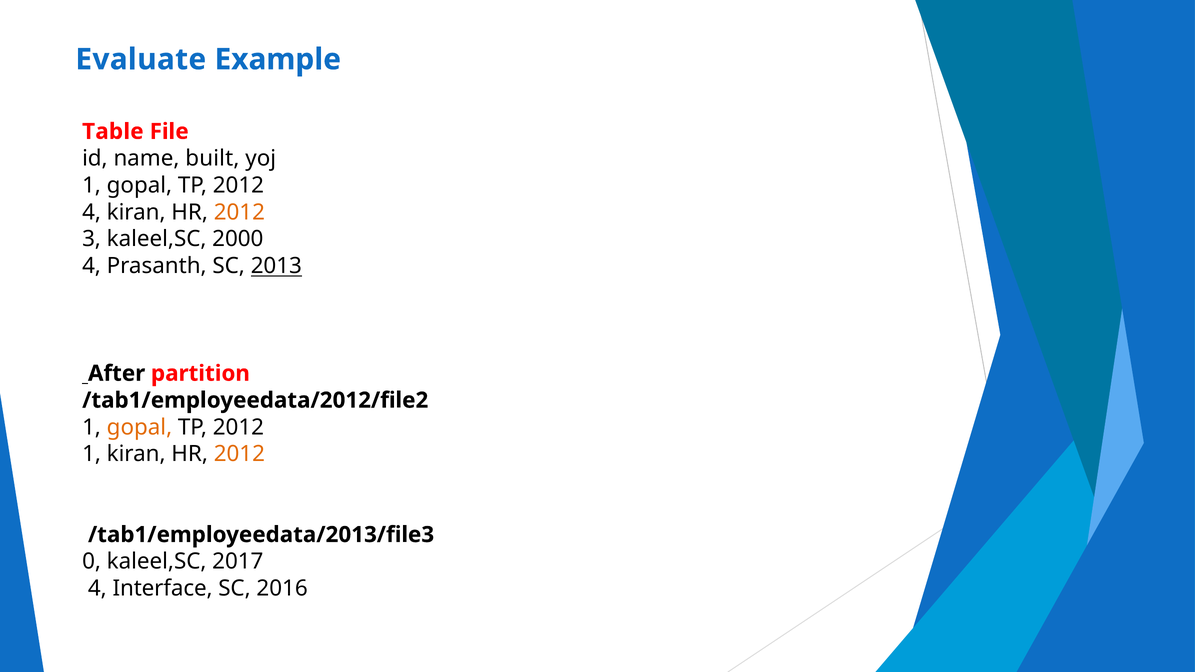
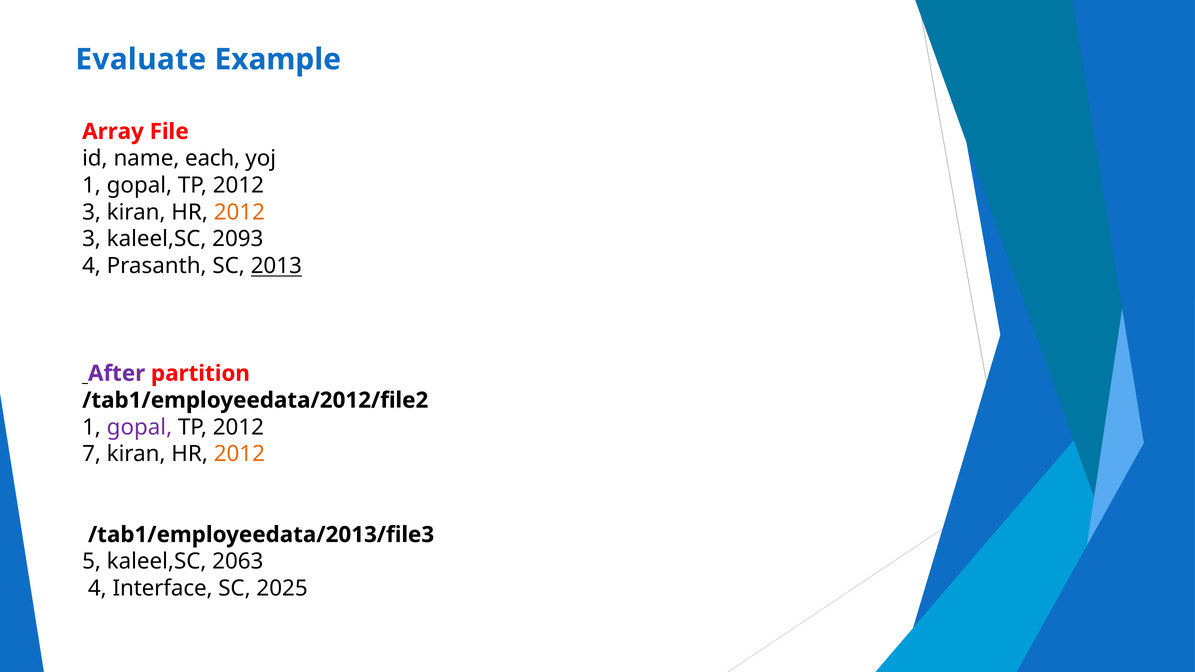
Table: Table -> Array (113, 132)
built: built -> each (213, 158)
4: 4 -> 3 (92, 212)
2000: 2000 -> 2093 (238, 239)
After colour: black -> purple (117, 374)
gopal colour: orange -> purple (139, 427)
1: 1 -> 7 (92, 454)
0: 0 -> 5 (92, 562)
2017: 2017 -> 2063 (238, 562)
2016: 2016 -> 2025 (282, 589)
